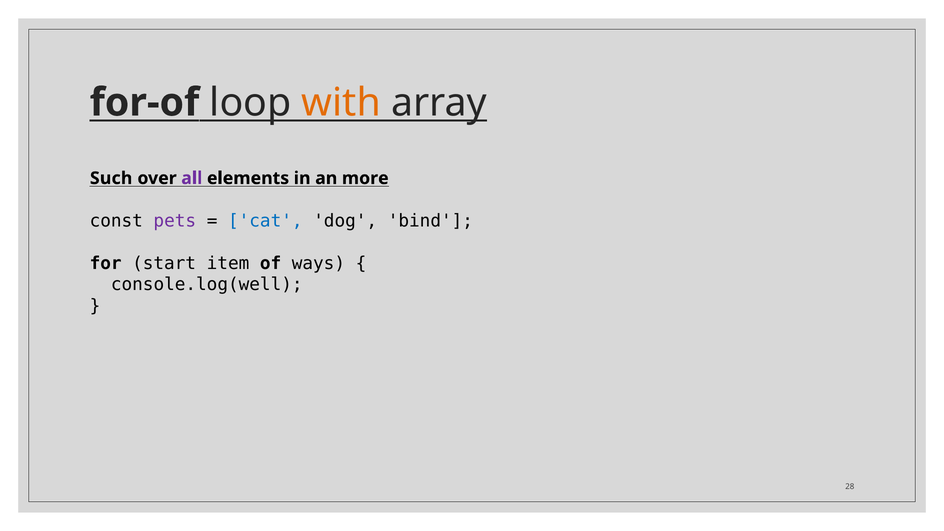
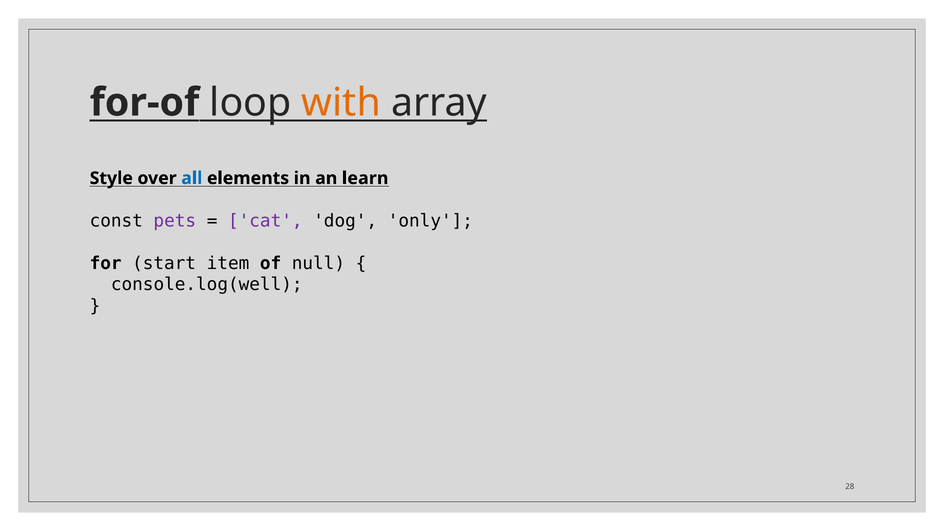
Such: Such -> Style (111, 178)
all colour: purple -> blue (192, 178)
more: more -> learn (365, 178)
cat colour: blue -> purple (265, 221)
bind: bind -> only (430, 221)
ways: ways -> null (318, 263)
